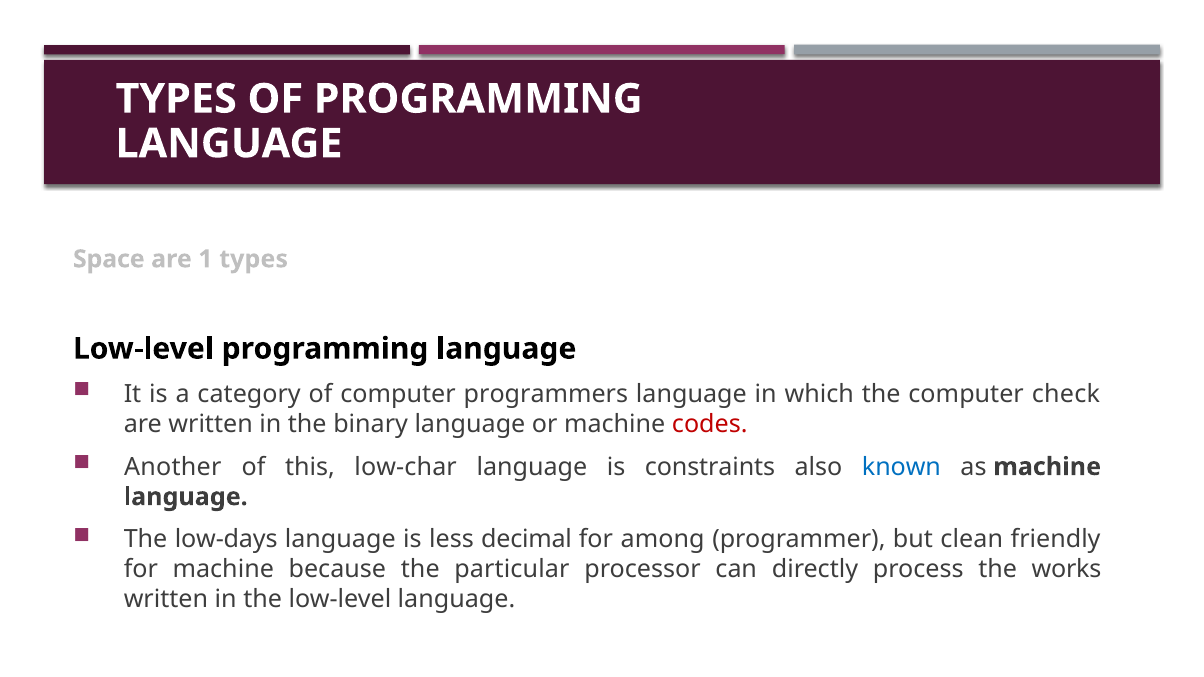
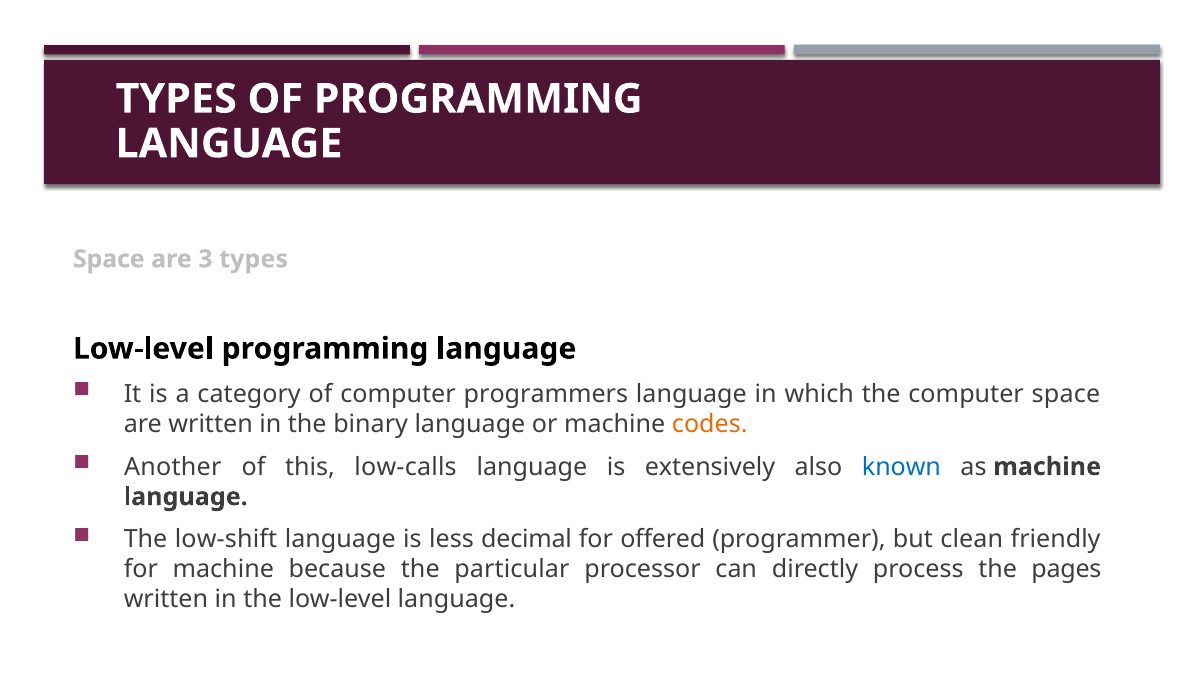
1: 1 -> 3 (206, 259)
computer check: check -> space (1066, 394)
codes colour: red -> orange (710, 424)
low-char: low-char -> low-calls (406, 467)
constraints: constraints -> extensively (710, 467)
low-days: low-days -> low-shift (226, 540)
among: among -> offered (663, 540)
works: works -> pages (1066, 570)
